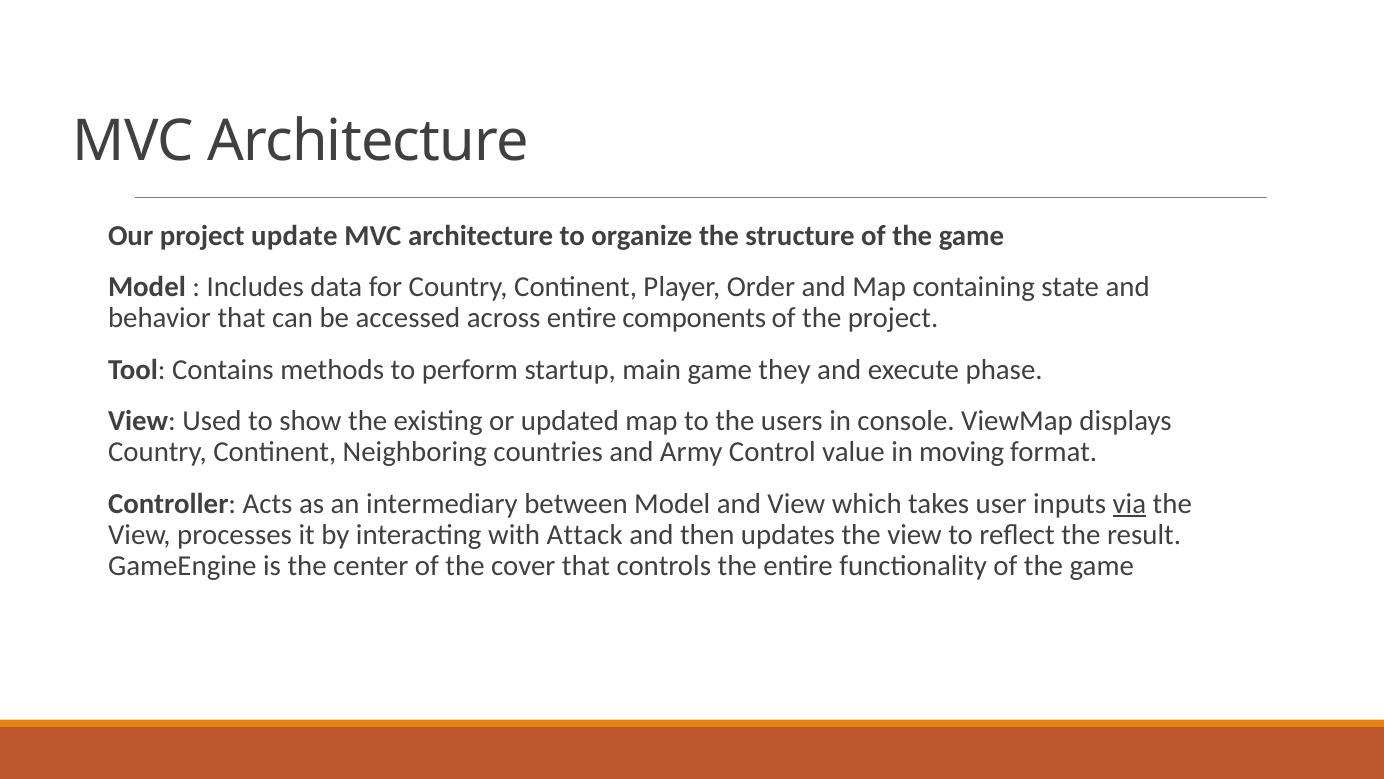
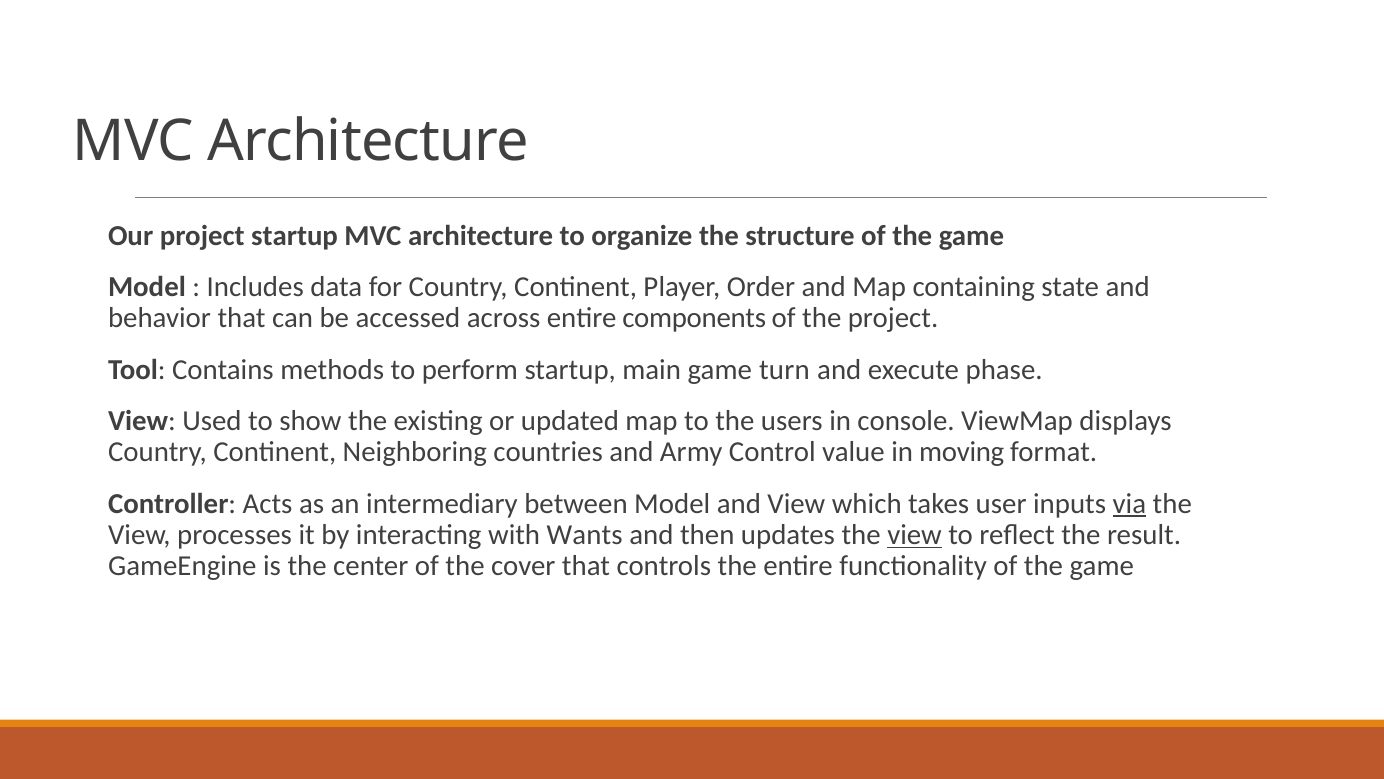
project update: update -> startup (295, 236)
they: they -> turn (784, 370)
Attack: Attack -> Wants (585, 535)
view underline: none -> present (915, 535)
